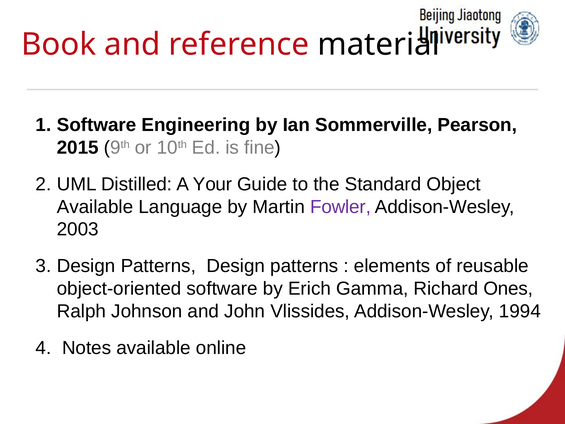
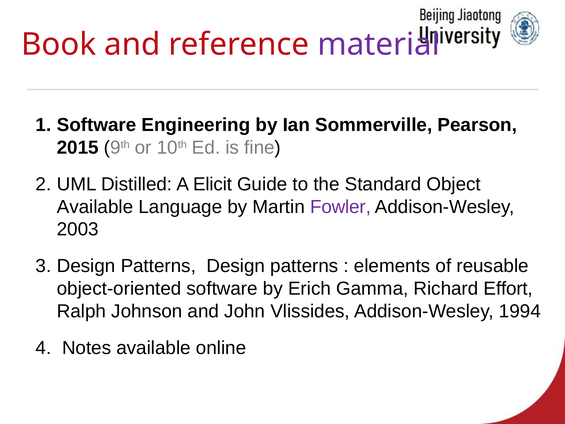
material colour: black -> purple (379, 44)
Your: Your -> Elicit (213, 184)
Ones: Ones -> Effort (508, 288)
